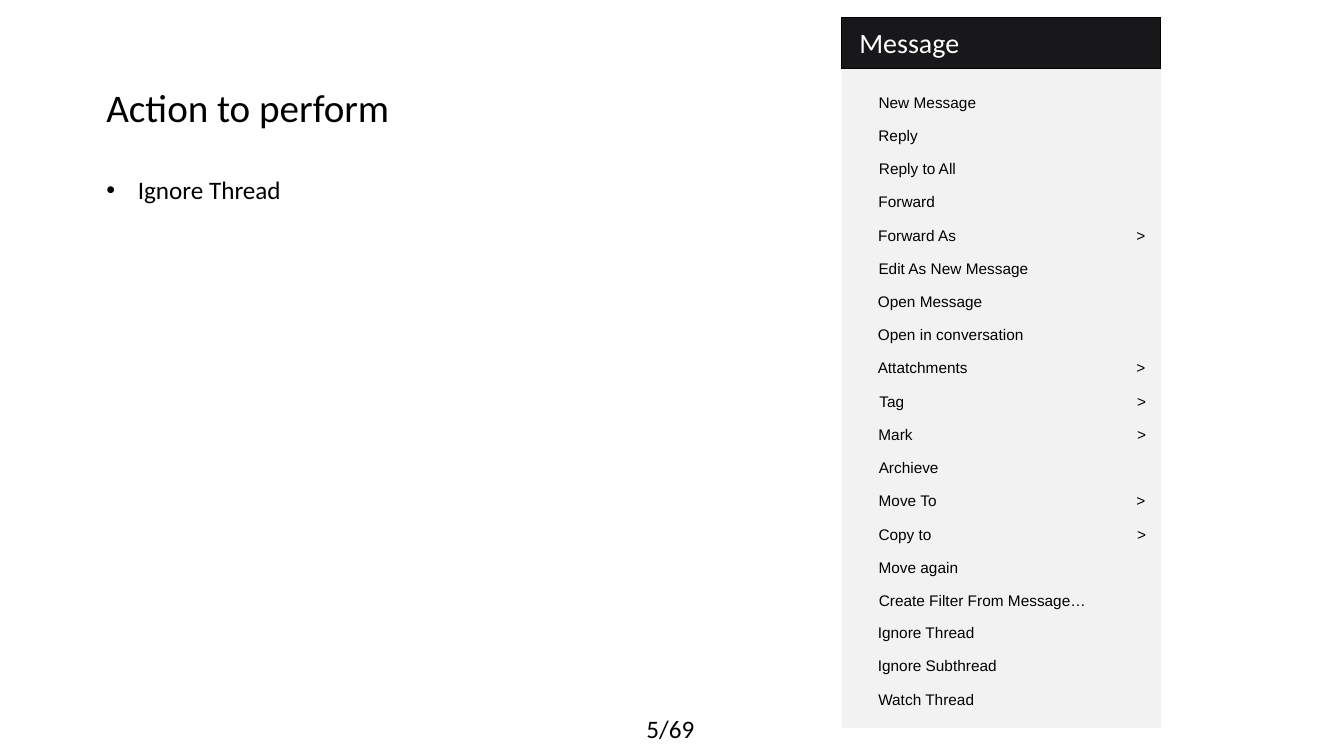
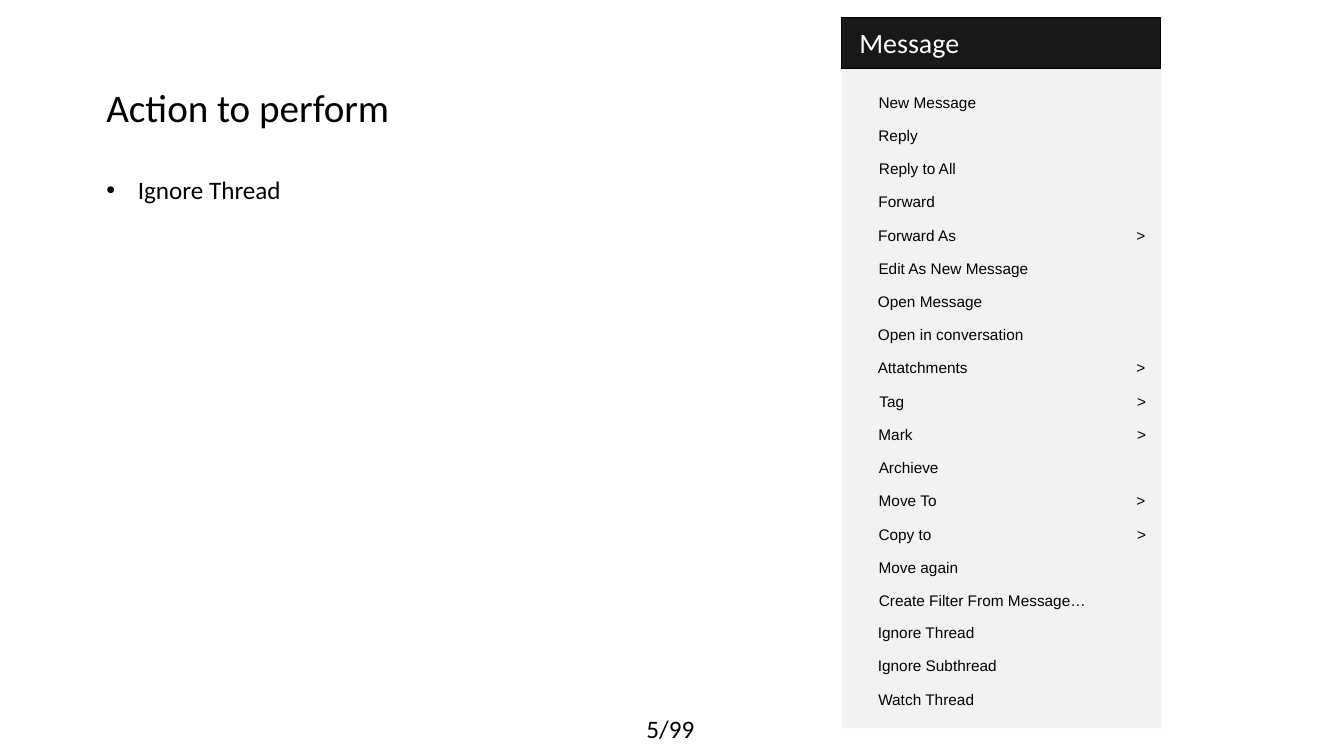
5/69: 5/69 -> 5/99 (670, 730)
